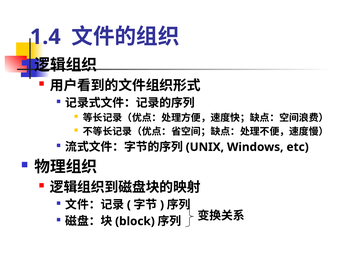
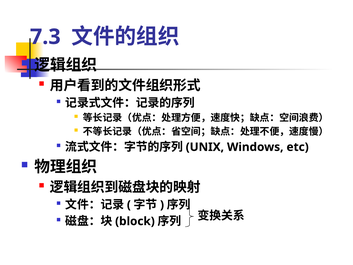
1.4: 1.4 -> 7.3 (45, 37)
